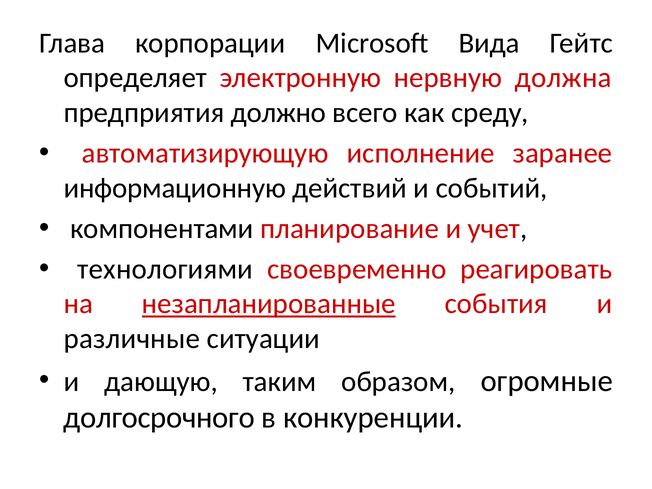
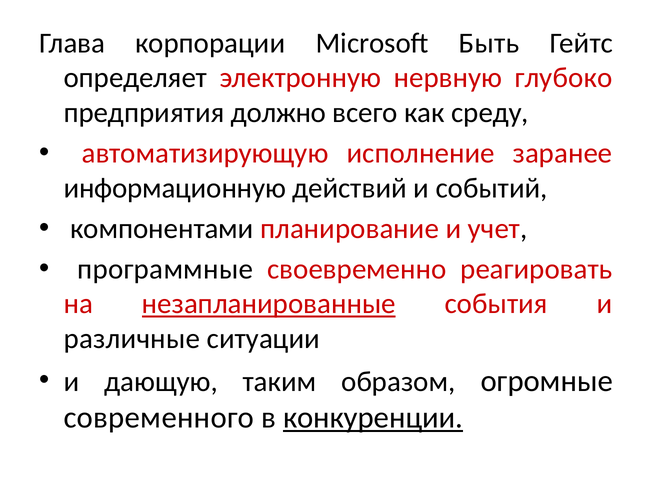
Вида: Вида -> Быть (489, 43)
должна: должна -> глубоко (563, 78)
технологиями: технологиями -> программные (165, 269)
долгосрочного: долгосрочного -> современного (159, 418)
конкуренции underline: none -> present (373, 418)
